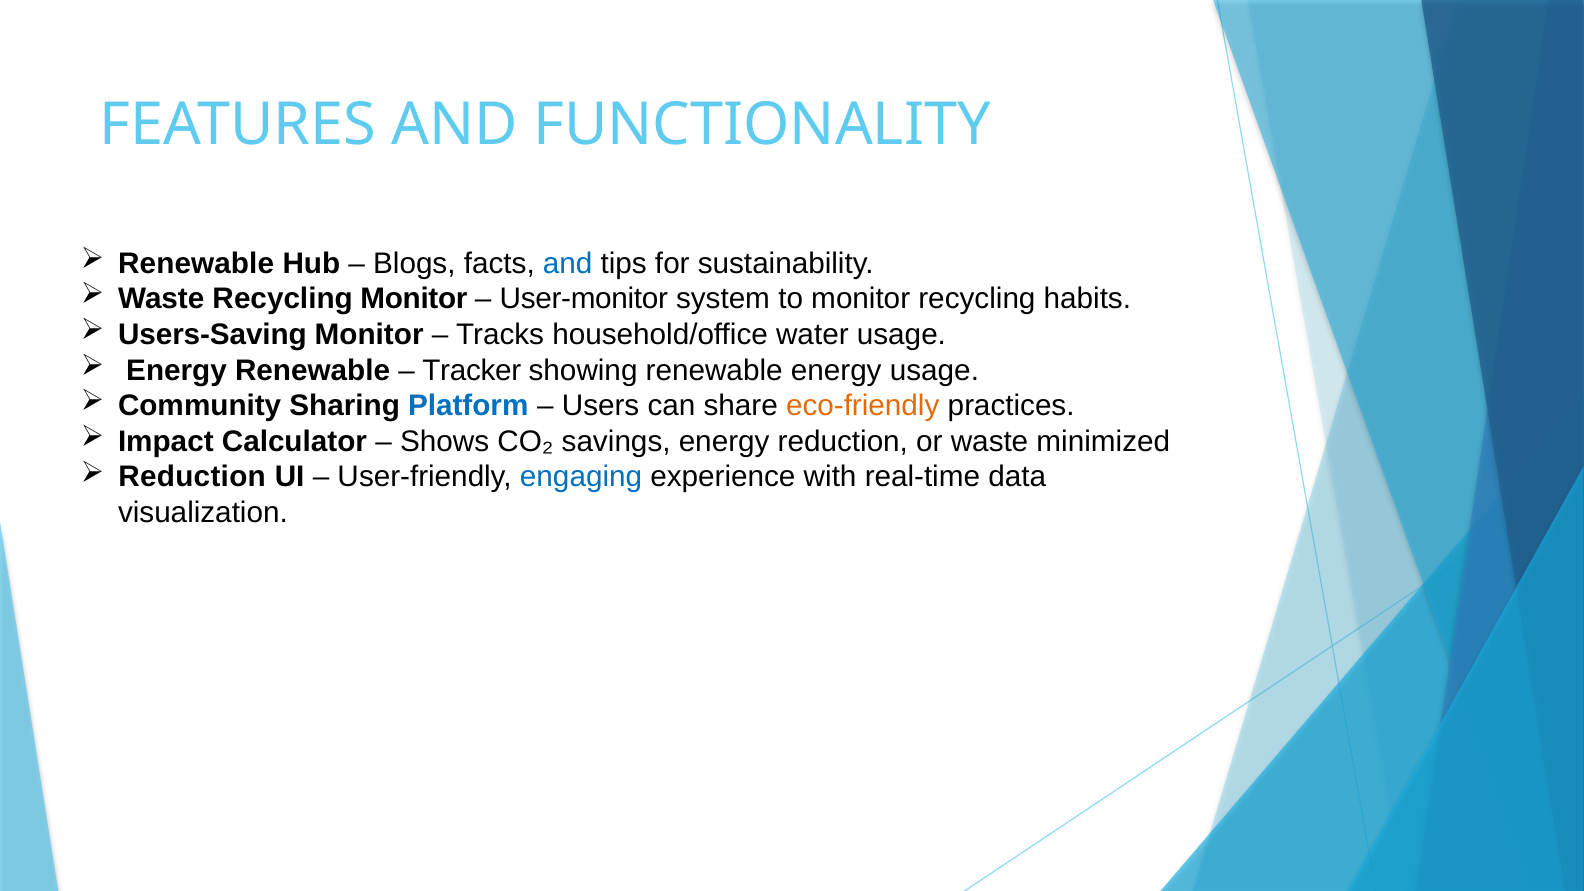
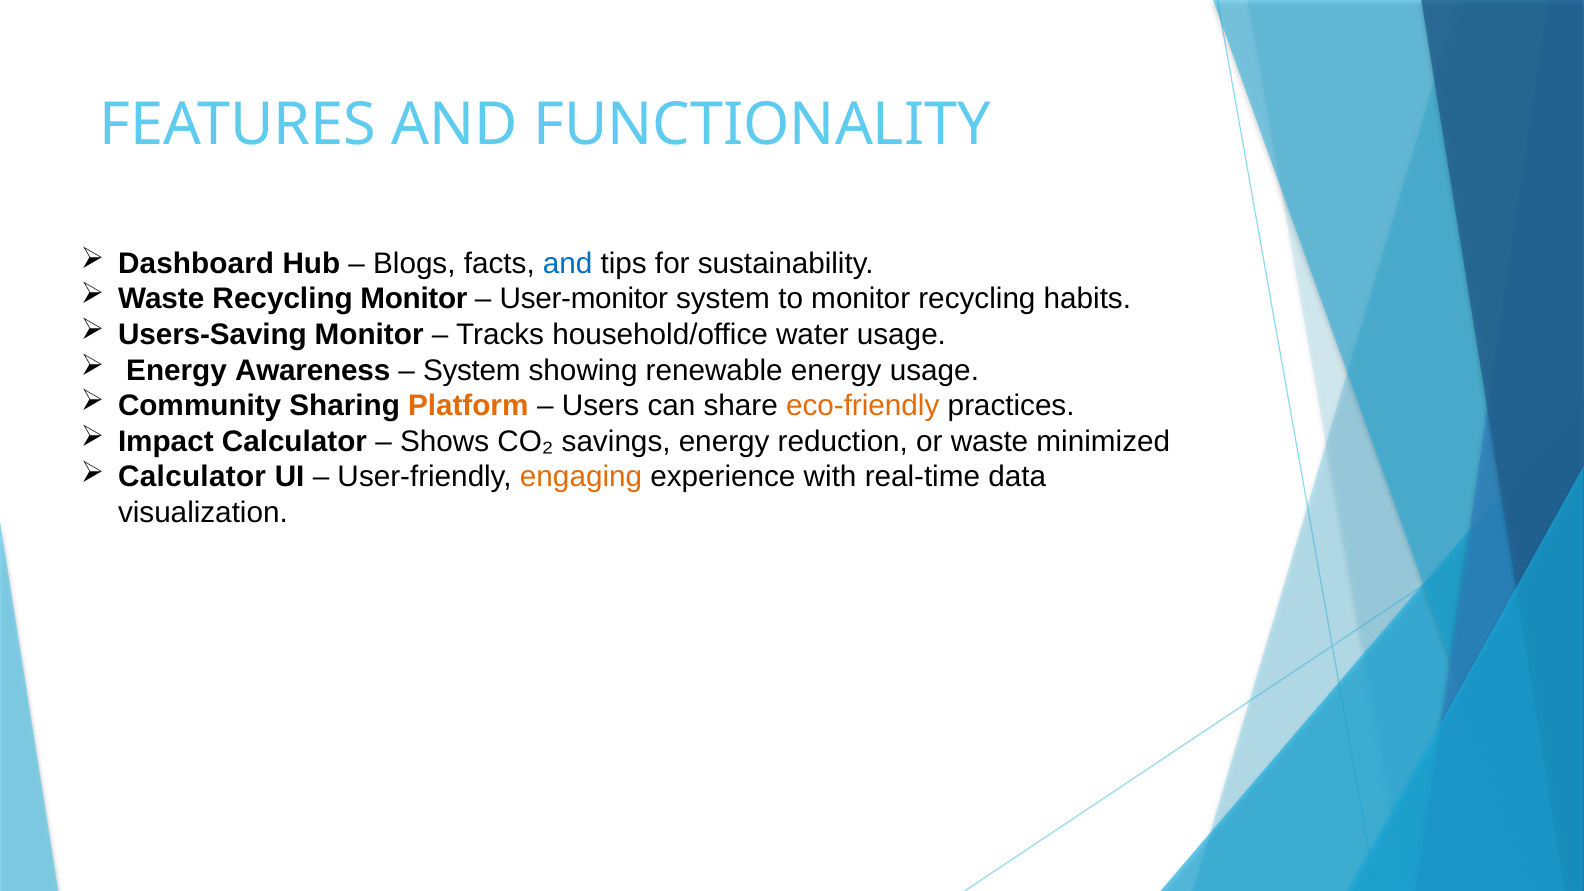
Renewable: Renewable -> Dashboard (196, 263)
Energy Renewable: Renewable -> Awareness (313, 370)
Tracker: Tracker -> System (472, 370)
Platform colour: blue -> orange (468, 406)
Reduction: Reduction -> Calculator (192, 477)
engaging colour: blue -> orange (581, 477)
